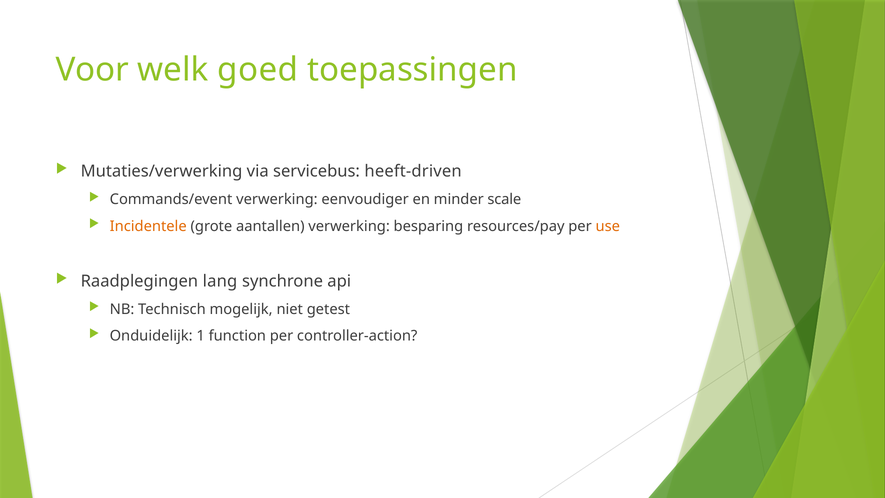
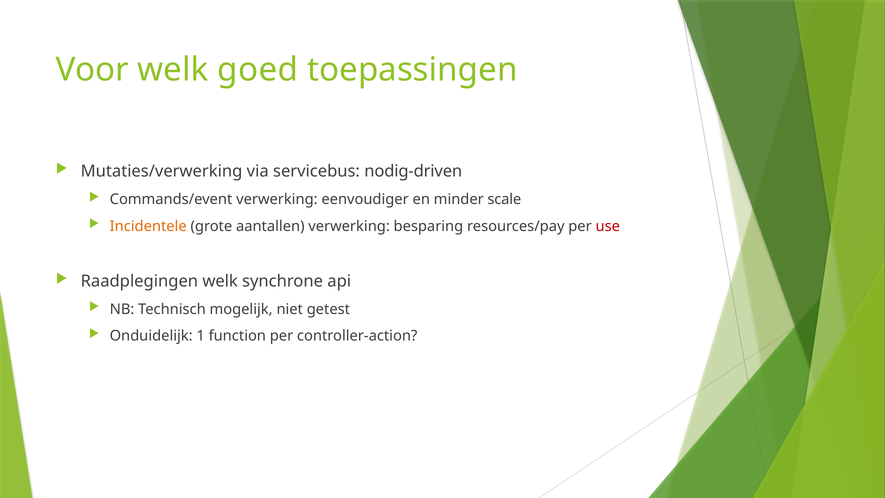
heeft-driven: heeft-driven -> nodig-driven (413, 171)
use colour: orange -> red (608, 226)
Raadplegingen lang: lang -> welk (220, 281)
